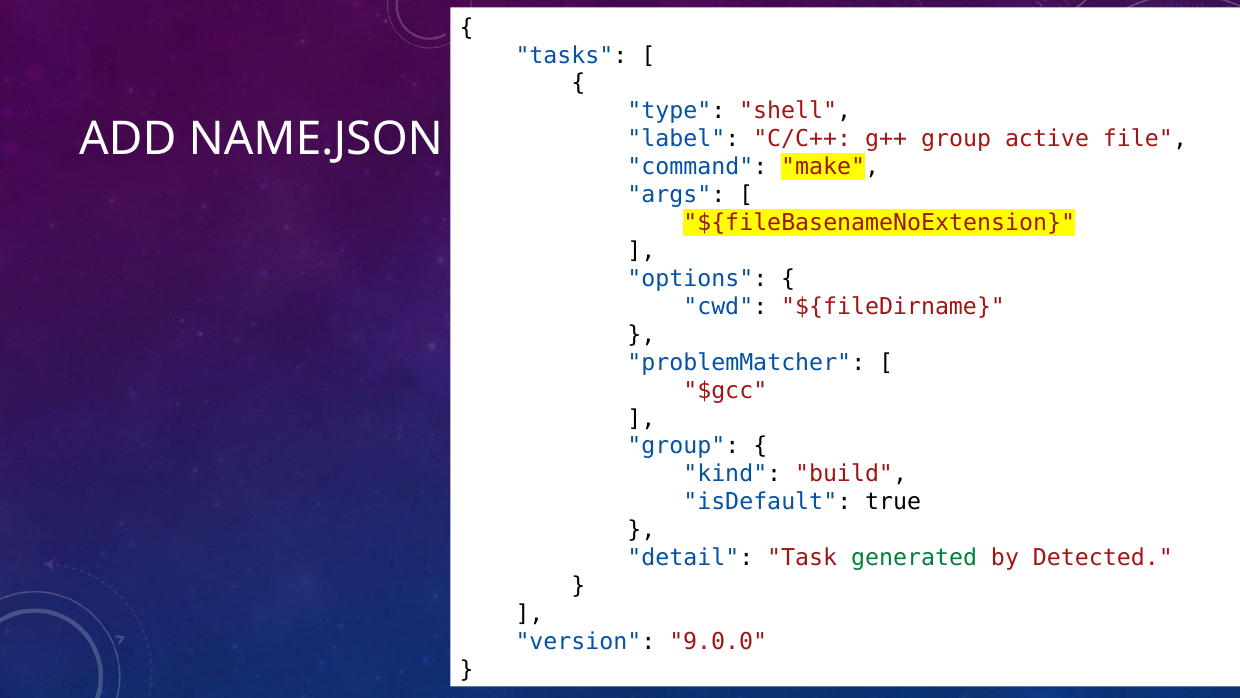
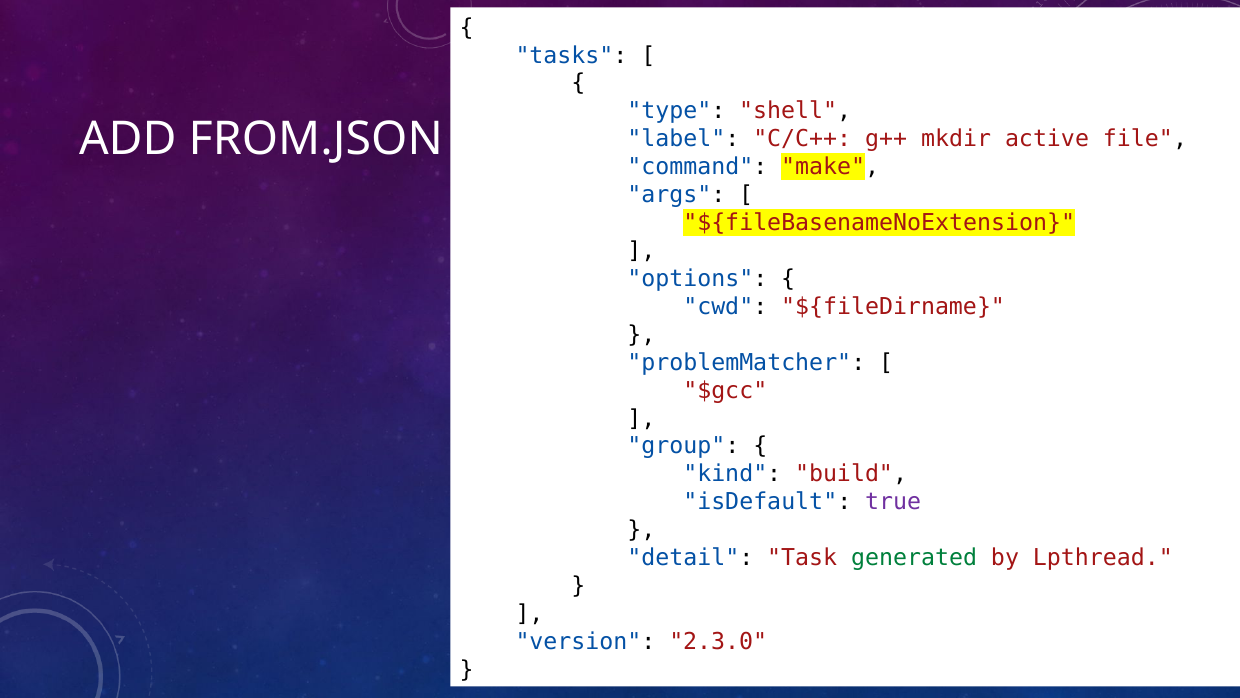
NAME.JSON: NAME.JSON -> FROM.JSON (316, 139)
g++ group: group -> mkdir (956, 139)
true colour: black -> purple (893, 502)
Detected: Detected -> Lpthread (1103, 558)
9.0.0: 9.0.0 -> 2.3.0 (718, 641)
